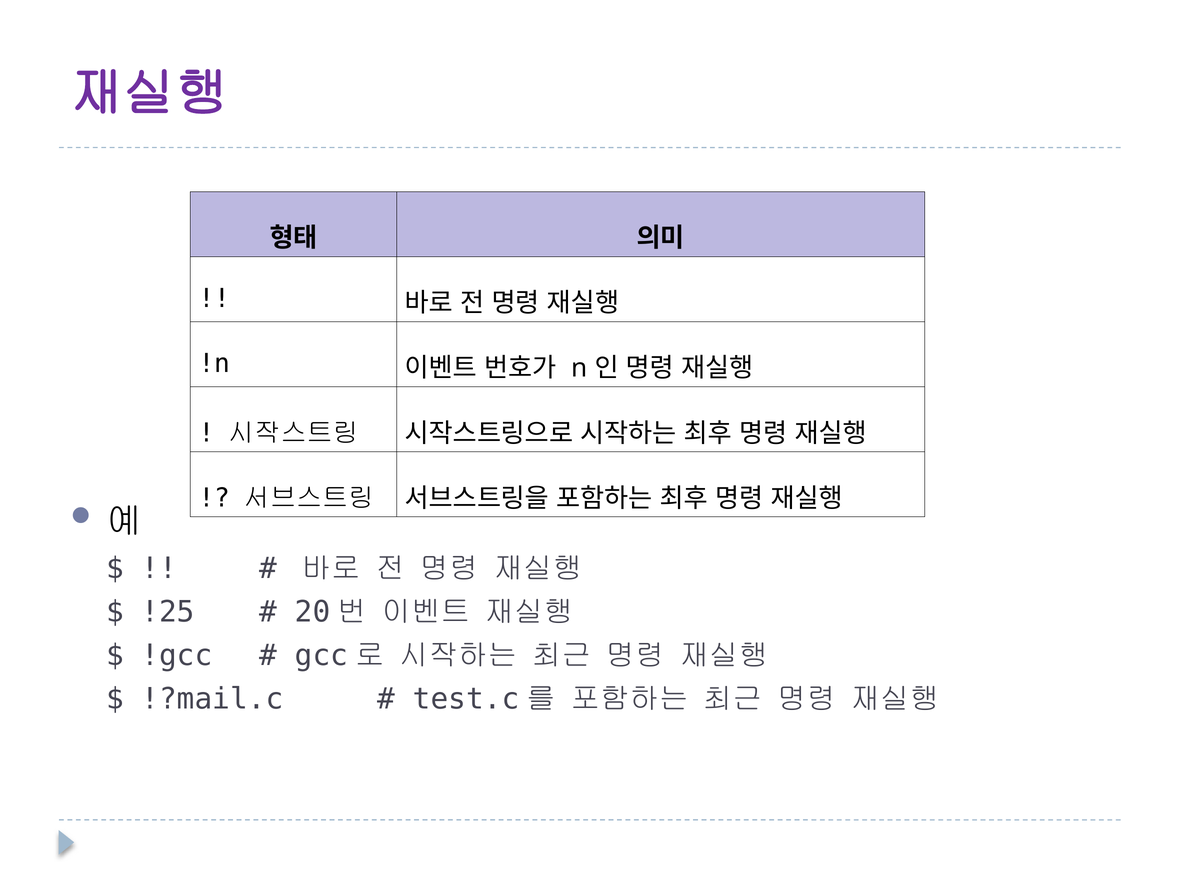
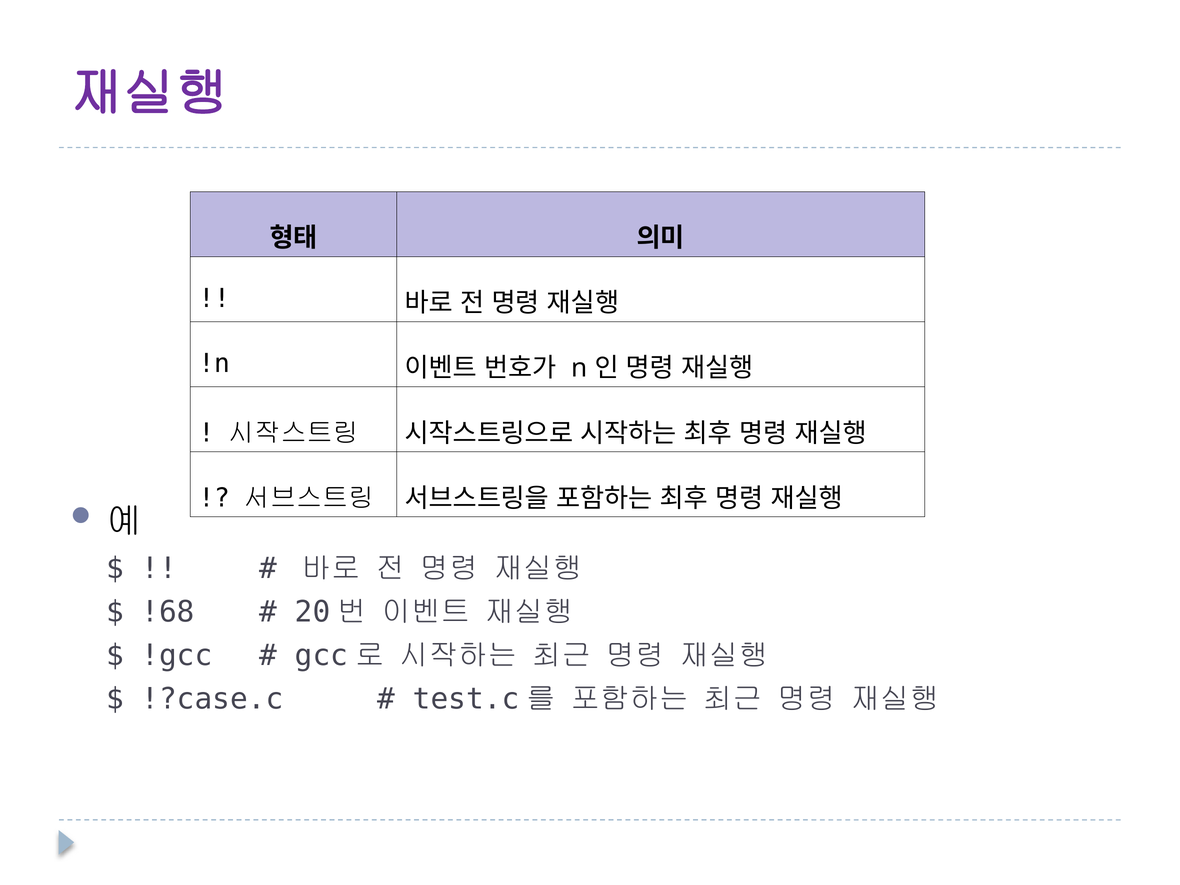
!25: !25 -> !68 (168, 612)
!?mail.c: !?mail.c -> !?case.c (212, 699)
